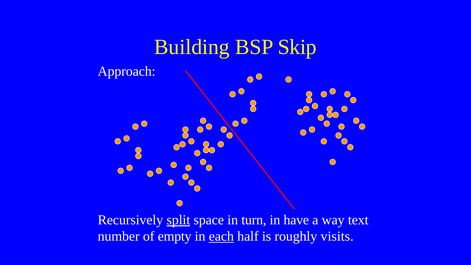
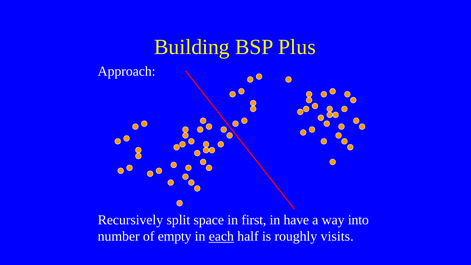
Skip: Skip -> Plus (297, 47)
split underline: present -> none (178, 220)
turn: turn -> first (254, 220)
text: text -> into (358, 220)
